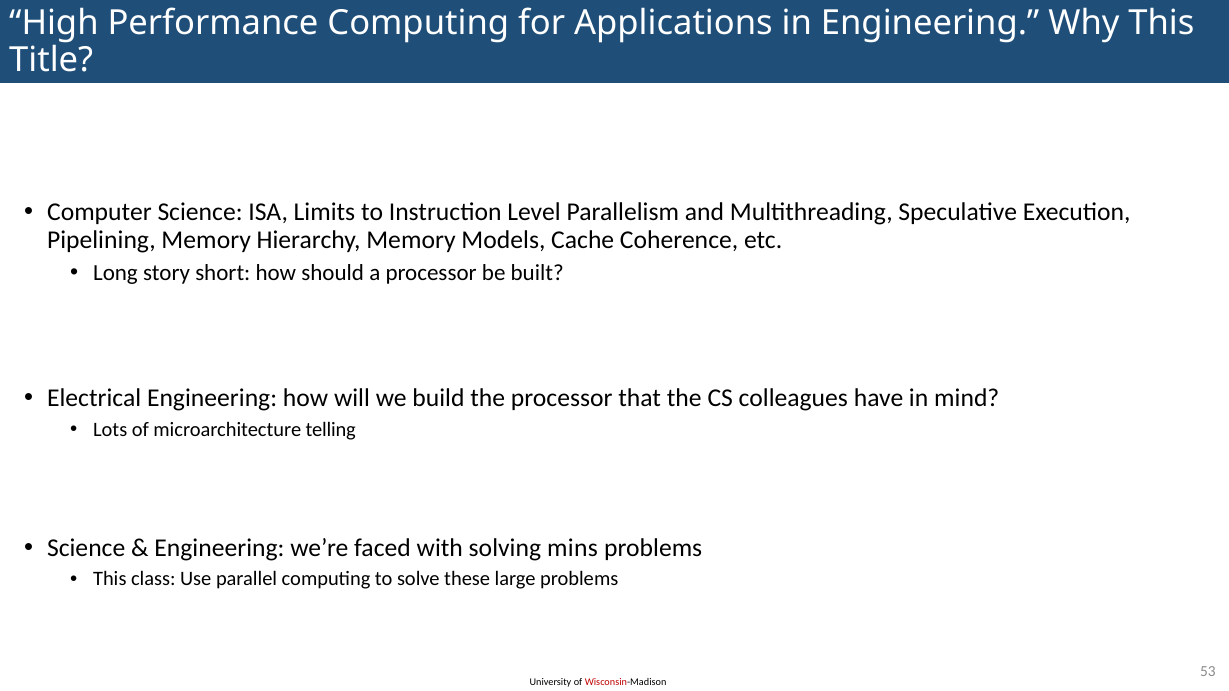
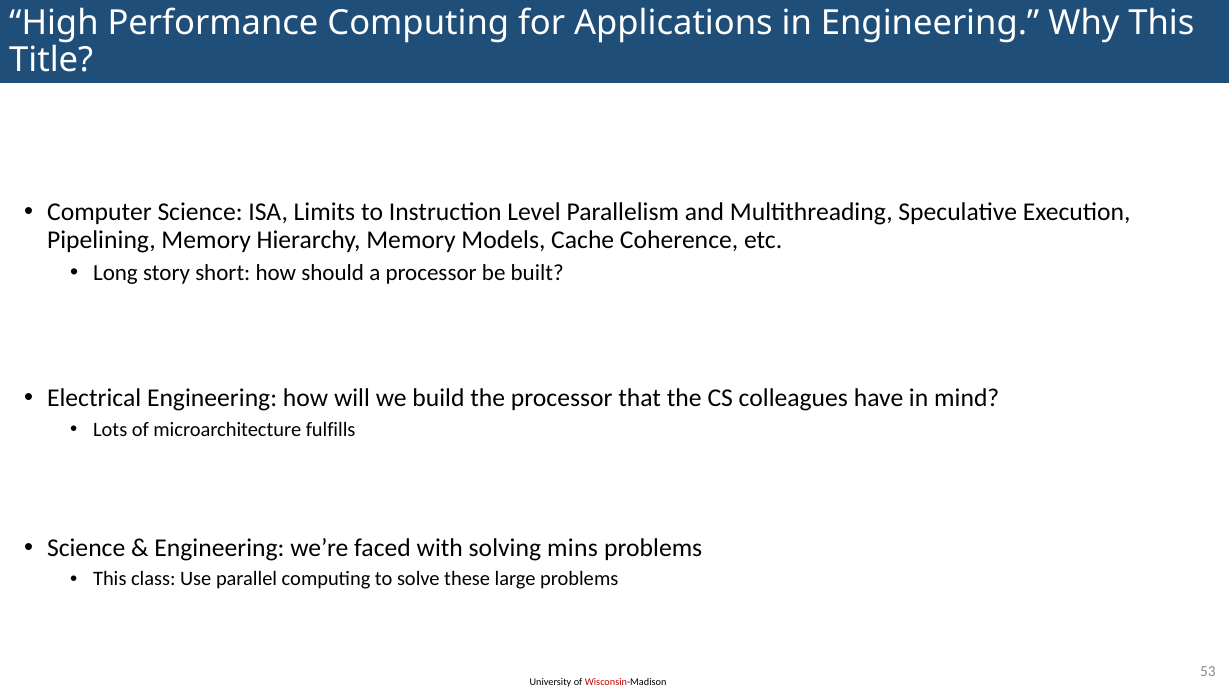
telling: telling -> fulfills (331, 430)
